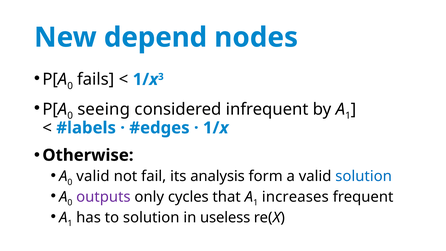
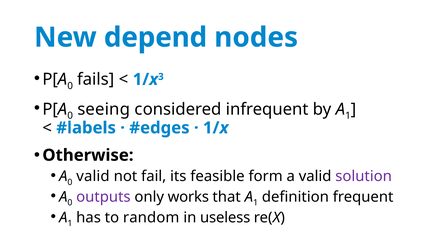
analysis: analysis -> feasible (217, 176)
solution colour: blue -> purple (364, 176)
cycles: cycles -> works (188, 197)
increases: increases -> definition (295, 197)
to solution: solution -> random (151, 218)
